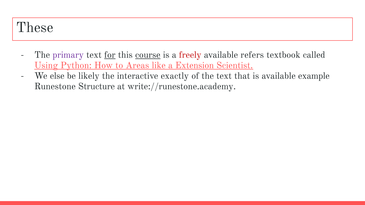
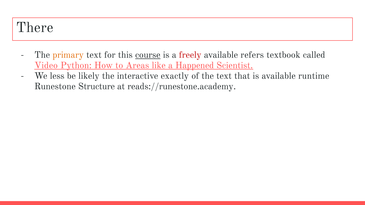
These: These -> There (35, 28)
primary colour: purple -> orange (68, 55)
for underline: present -> none (110, 55)
Using: Using -> Video (46, 65)
Extension: Extension -> Happened (195, 65)
else: else -> less (57, 76)
example: example -> runtime (314, 76)
write://runestone.academy: write://runestone.academy -> reads://runestone.academy (182, 86)
